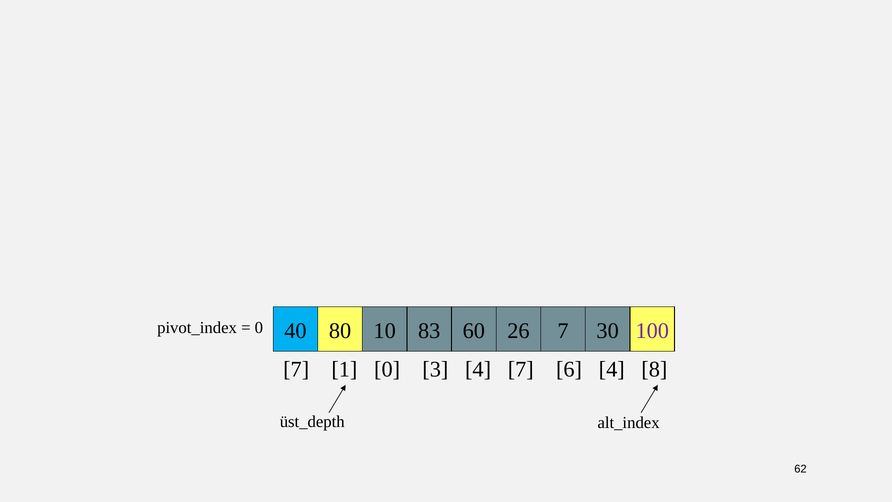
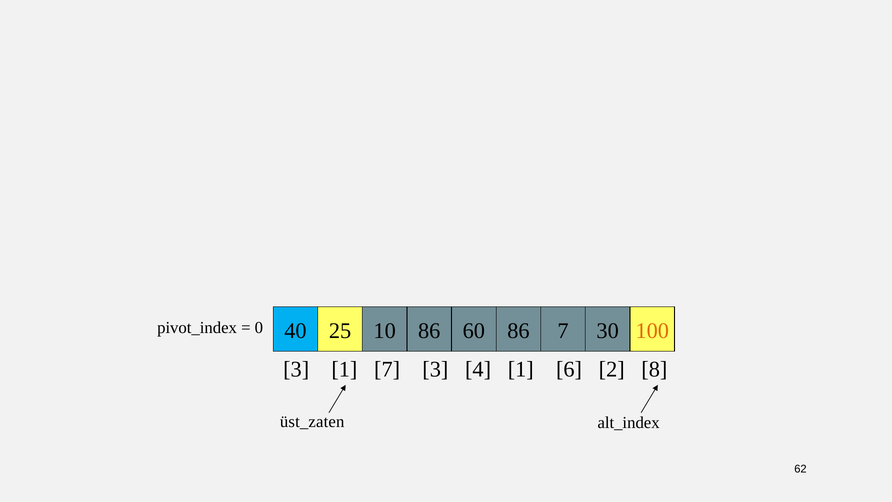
80: 80 -> 25 (340, 330)
10 83: 83 -> 86 (429, 330)
60 26: 26 -> 86 (518, 330)
100 colour: purple -> orange (652, 330)
7: 7 -> 3 (296, 369)
1 0: 0 -> 7 (387, 369)
4 7: 7 -> 1 (521, 369)
6 4: 4 -> 2 (612, 369)
üst_depth: üst_depth -> üst_zaten (312, 421)
